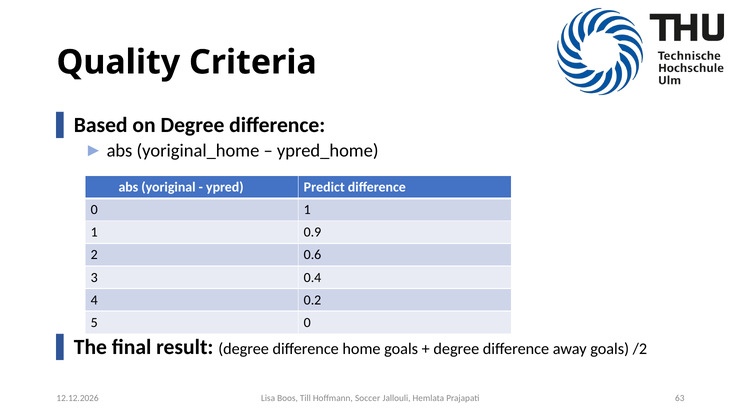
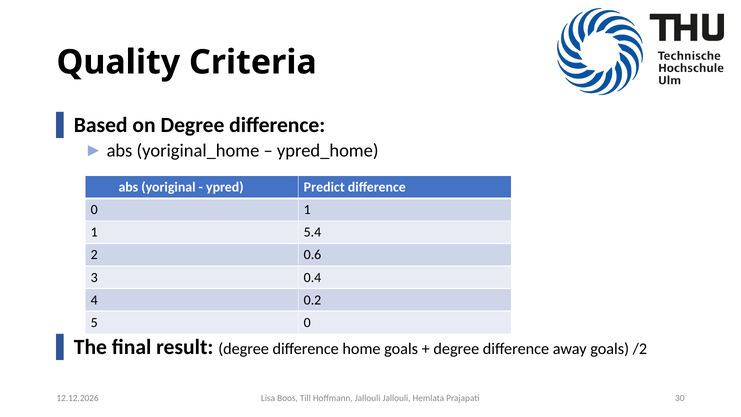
0.9: 0.9 -> 5.4 (312, 232)
Hoffmann Soccer: Soccer -> Jallouli (368, 398)
63: 63 -> 30 (680, 398)
